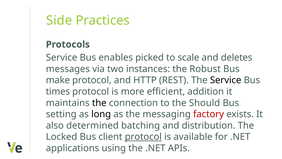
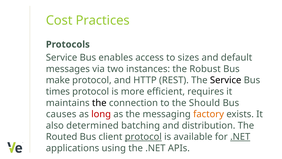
Side: Side -> Cost (59, 20)
picked: picked -> access (150, 58)
scale: scale -> sizes (188, 58)
deletes: deletes -> default (237, 58)
addition: addition -> requires (206, 91)
setting: setting -> causes (61, 114)
long colour: black -> red (101, 114)
factory colour: red -> orange (209, 114)
Locked: Locked -> Routed (62, 137)
.NET underline: none -> present (240, 137)
